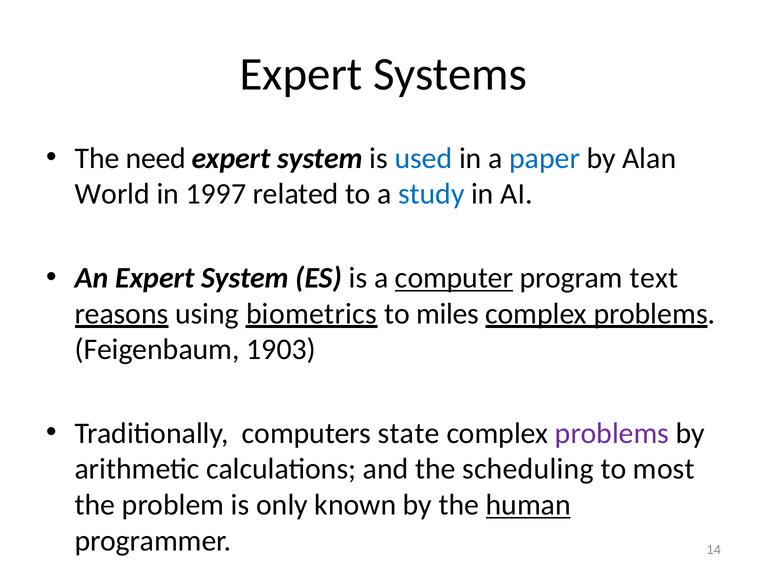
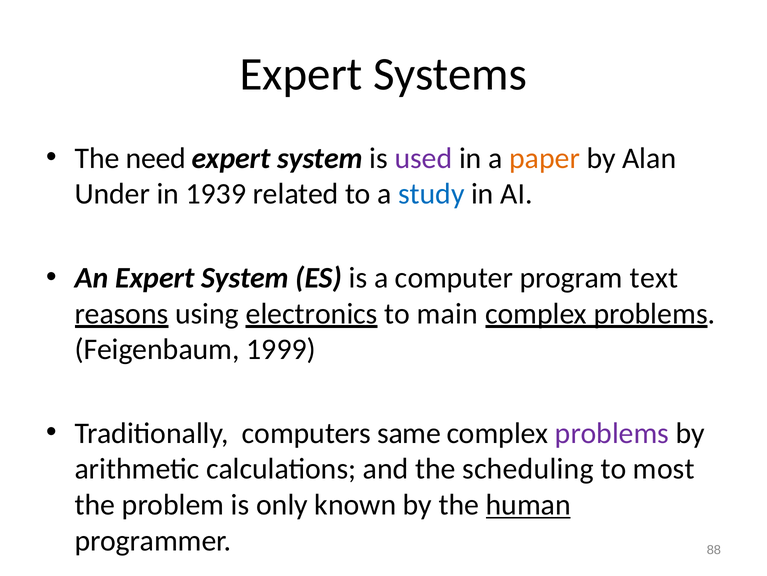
used colour: blue -> purple (423, 158)
paper colour: blue -> orange (545, 158)
World: World -> Under (112, 194)
1997: 1997 -> 1939 (216, 194)
computer underline: present -> none (454, 277)
biometrics: biometrics -> electronics (312, 313)
miles: miles -> main (447, 313)
1903: 1903 -> 1999 (281, 349)
state: state -> same (409, 433)
14: 14 -> 88 (714, 549)
